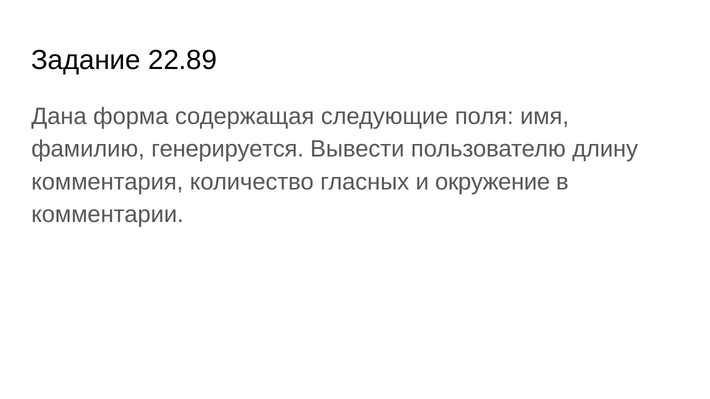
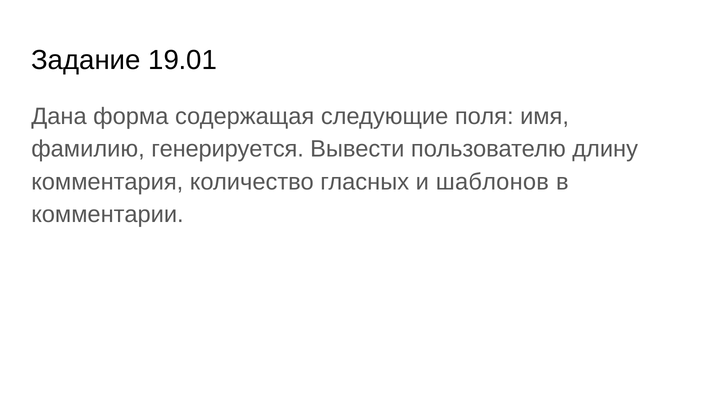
22.89: 22.89 -> 19.01 (183, 60)
окружение: окружение -> шаблонов (492, 182)
